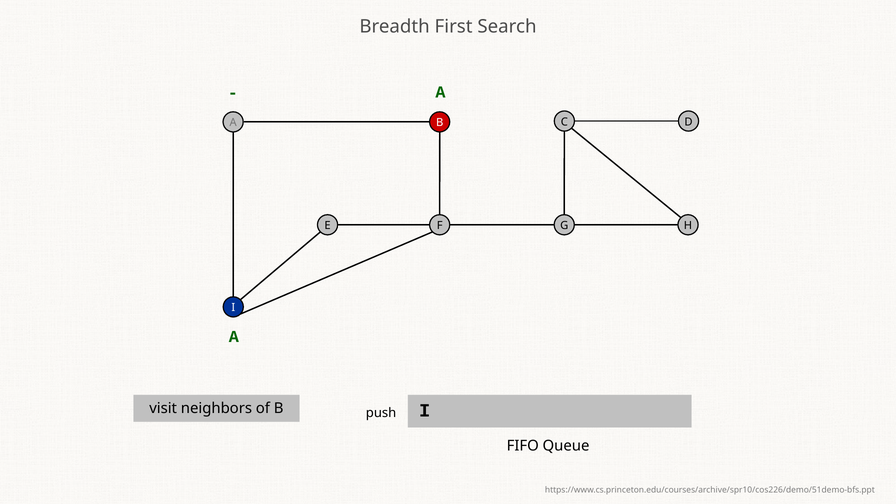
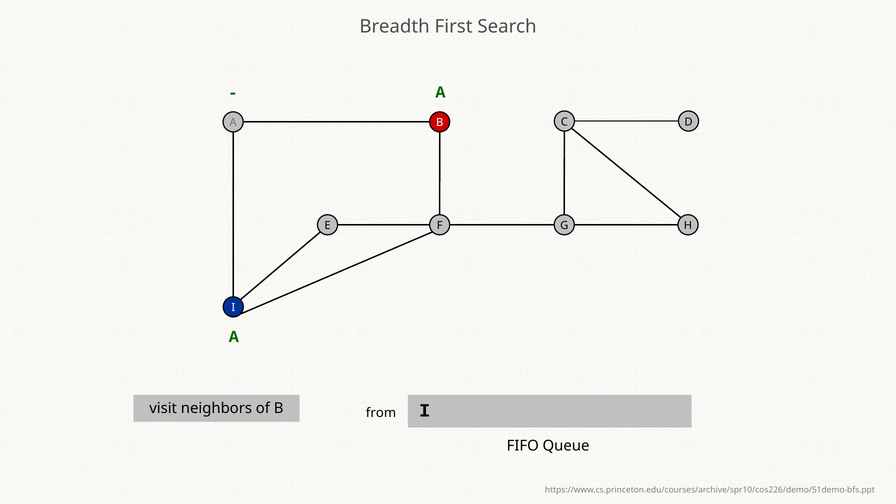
push: push -> from (381, 413)
